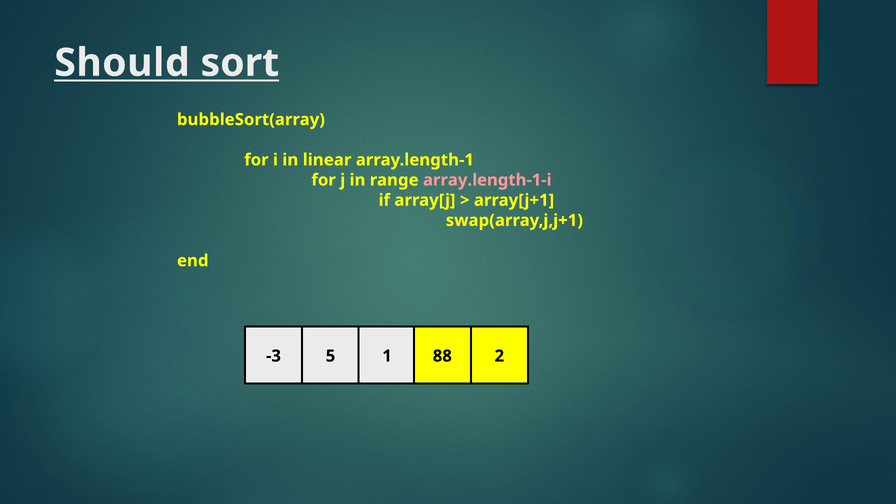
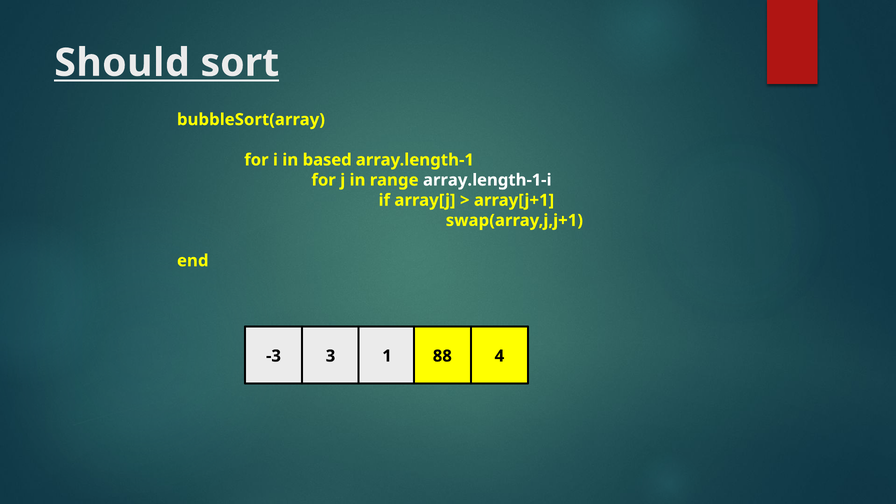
linear: linear -> based (327, 160)
array.length-1-i colour: pink -> white (487, 180)
5: 5 -> 3 (331, 356)
2: 2 -> 4 (499, 356)
